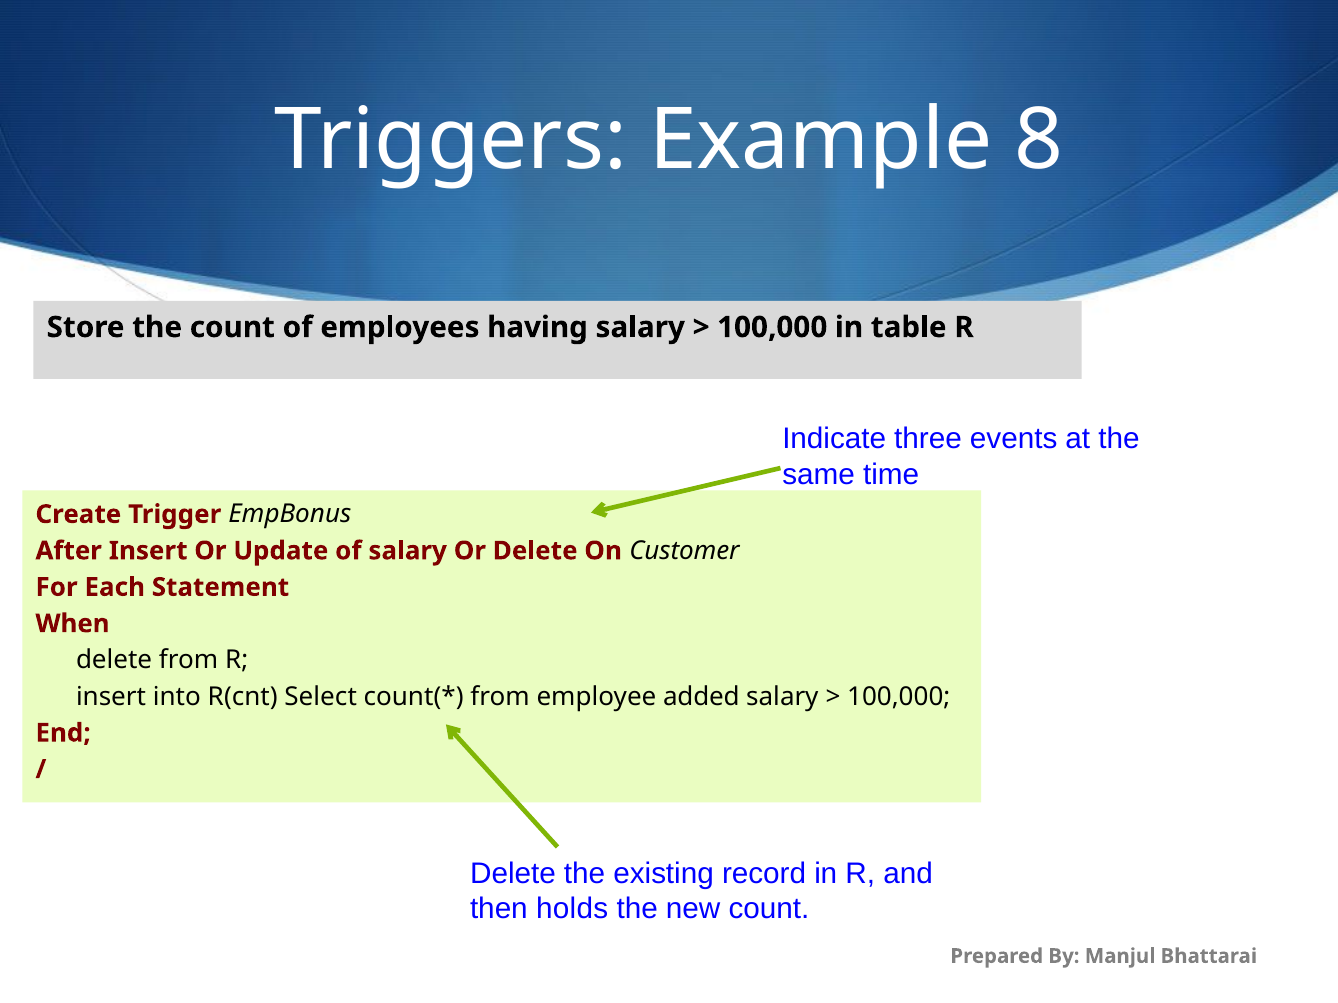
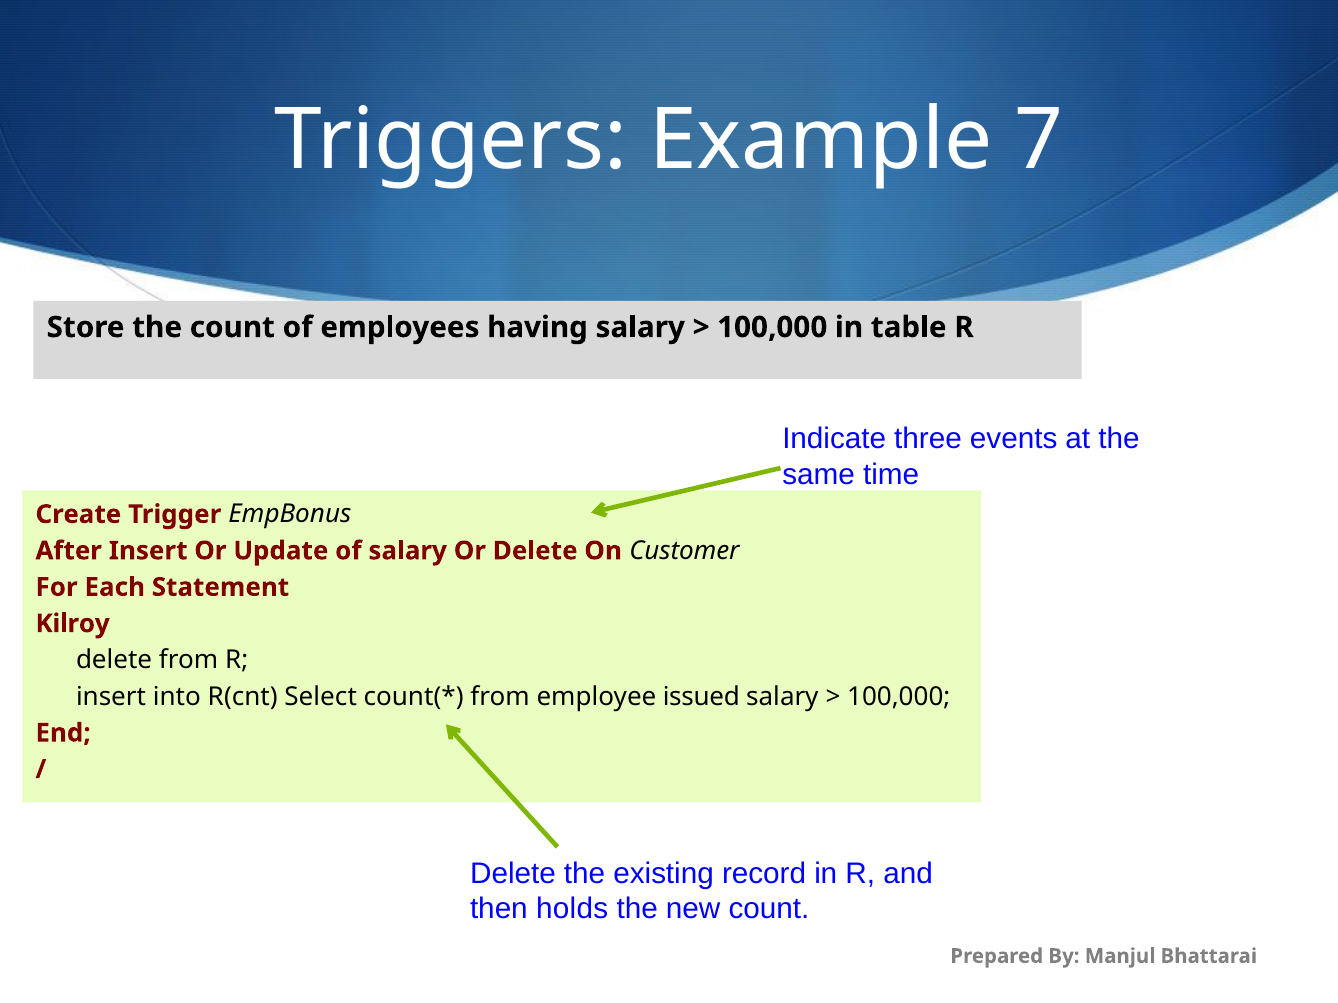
8: 8 -> 7 (1039, 140)
When: When -> Kilroy (73, 624)
added: added -> issued (701, 697)
